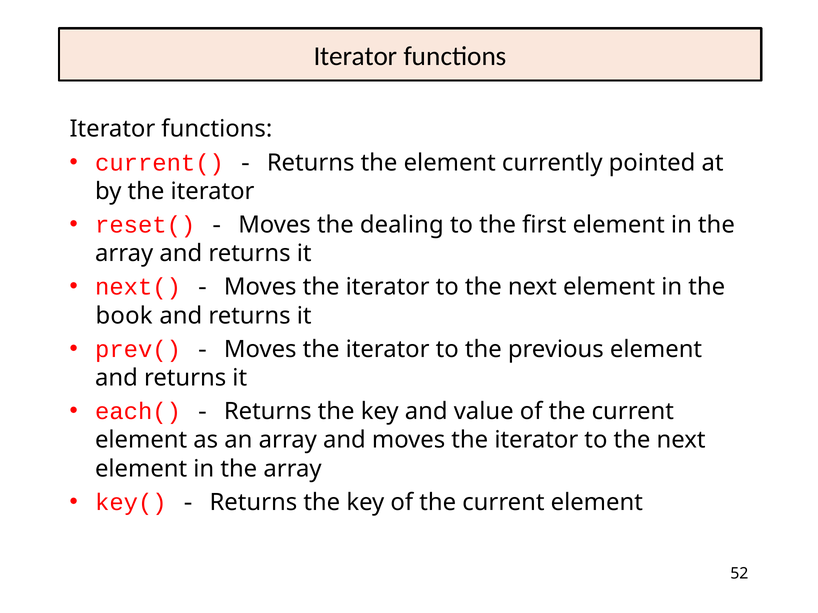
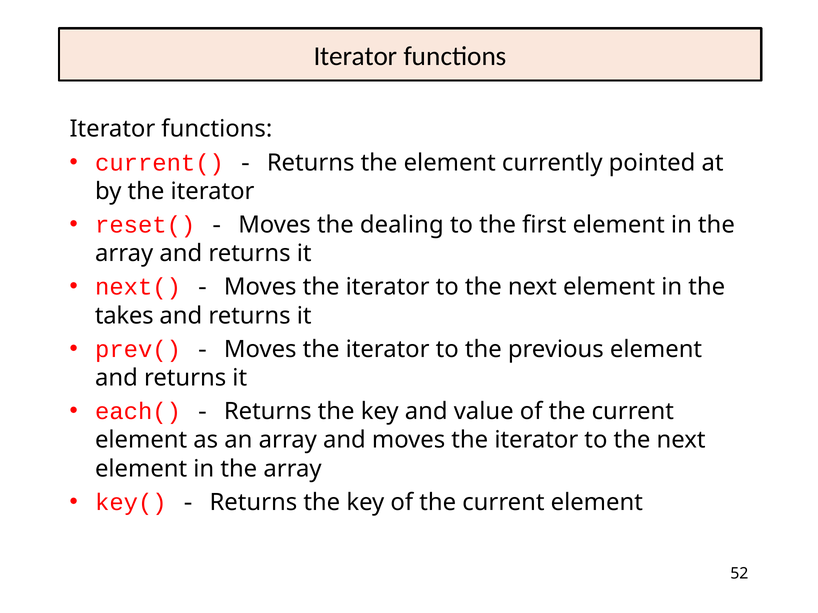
book: book -> takes (124, 316)
